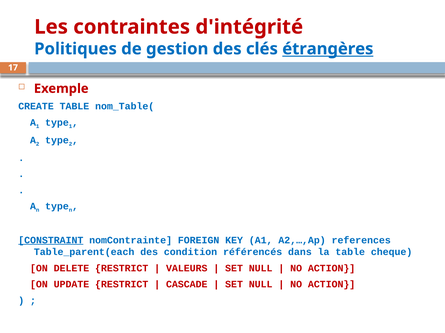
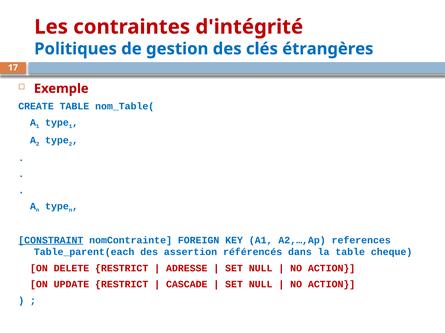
étrangères underline: present -> none (328, 49)
condition: condition -> assertion (191, 253)
VALEURS: VALEURS -> ADRESSE (187, 269)
